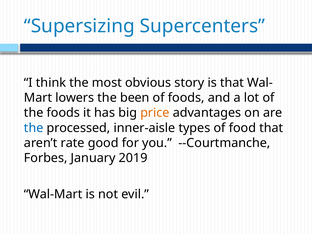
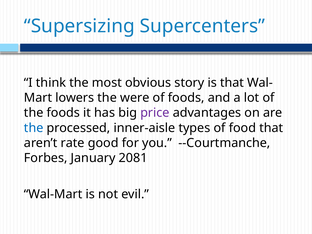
been: been -> were (135, 98)
price colour: orange -> purple (155, 113)
2019: 2019 -> 2081 (133, 158)
